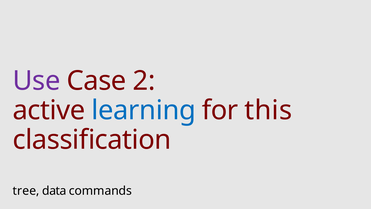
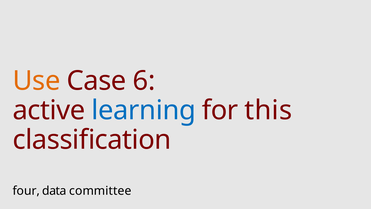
Use colour: purple -> orange (36, 81)
2: 2 -> 6 (144, 81)
tree: tree -> four (26, 190)
commands: commands -> committee (100, 190)
